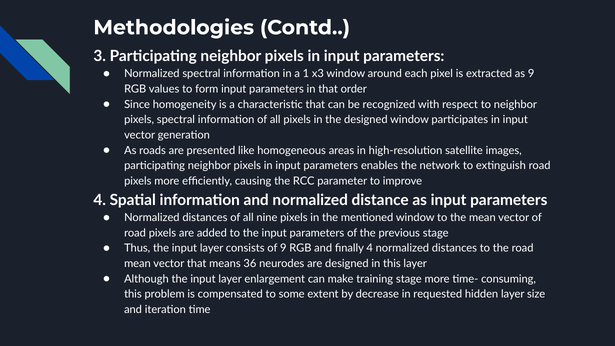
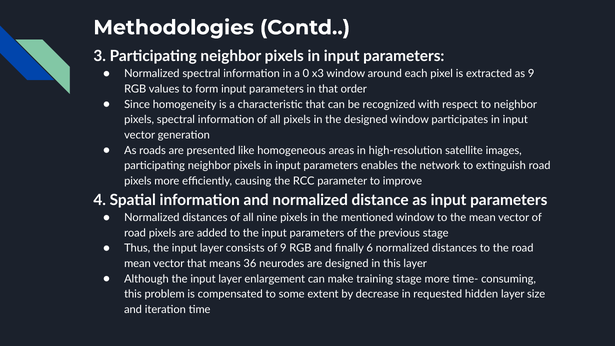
1: 1 -> 0 (306, 74)
finally 4: 4 -> 6 (370, 248)
